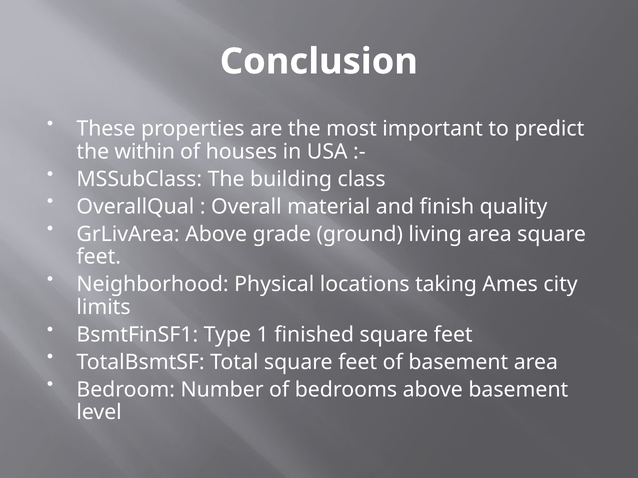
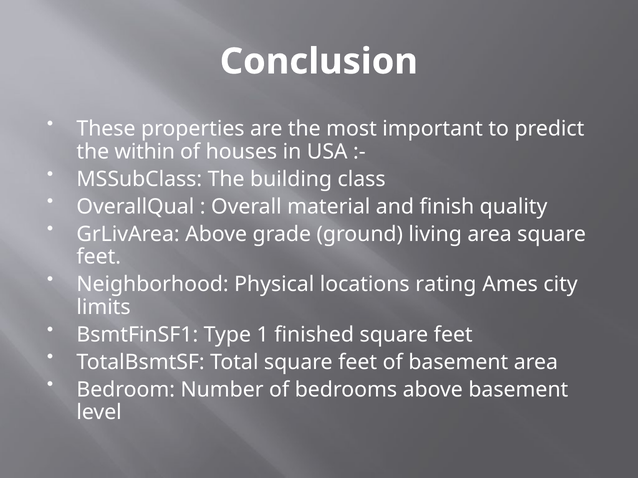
taking: taking -> rating (446, 285)
